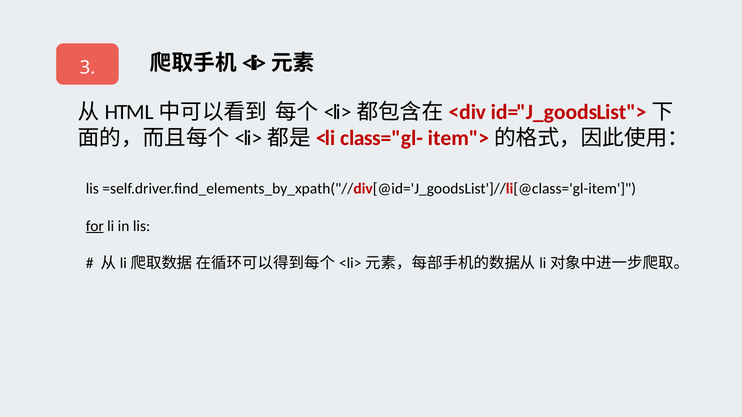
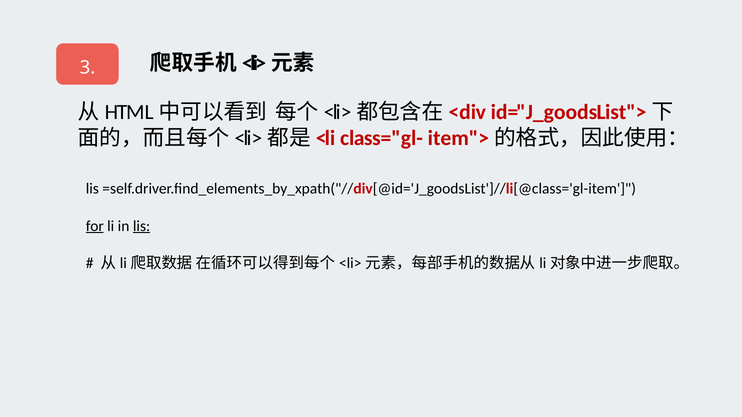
lis underline: none -> present (142, 226)
